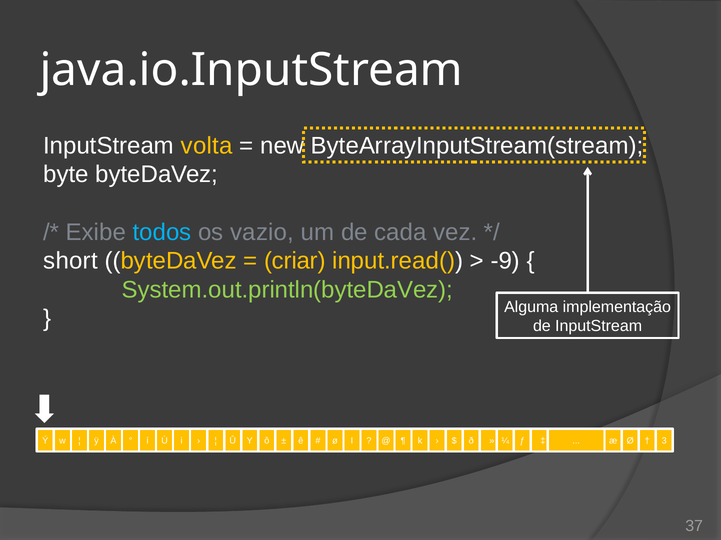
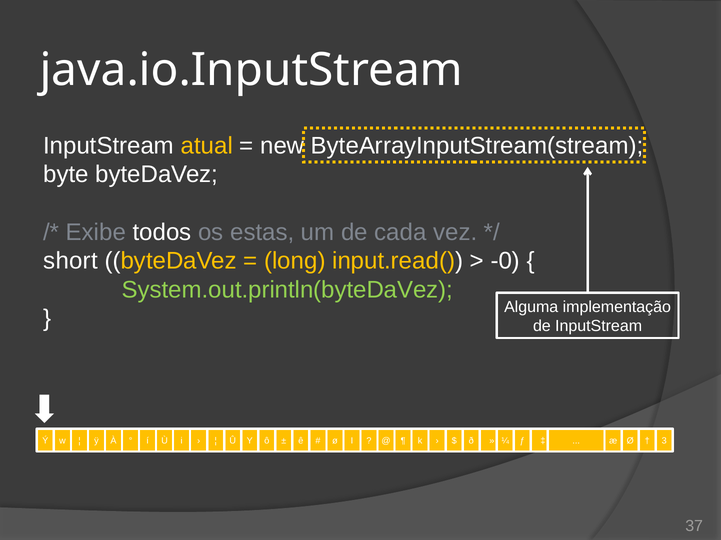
volta: volta -> atual (207, 146)
todos colour: light blue -> white (162, 232)
vazio: vazio -> estas (262, 232)
criar: criar -> long (295, 261)
-9: -9 -> -0 (505, 261)
